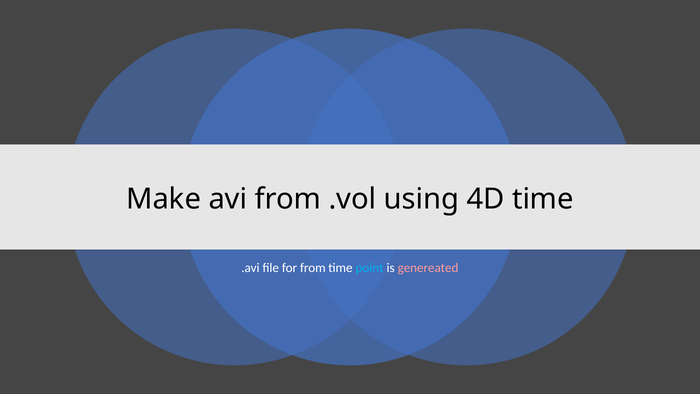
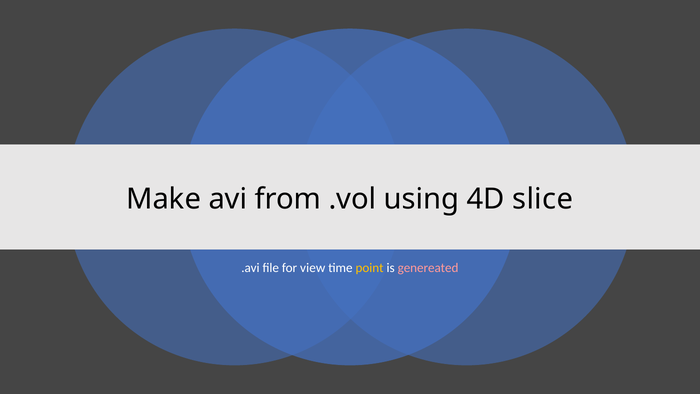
4D time: time -> slice (543, 199)
for from: from -> view (313, 268)
point colour: light blue -> yellow (370, 268)
